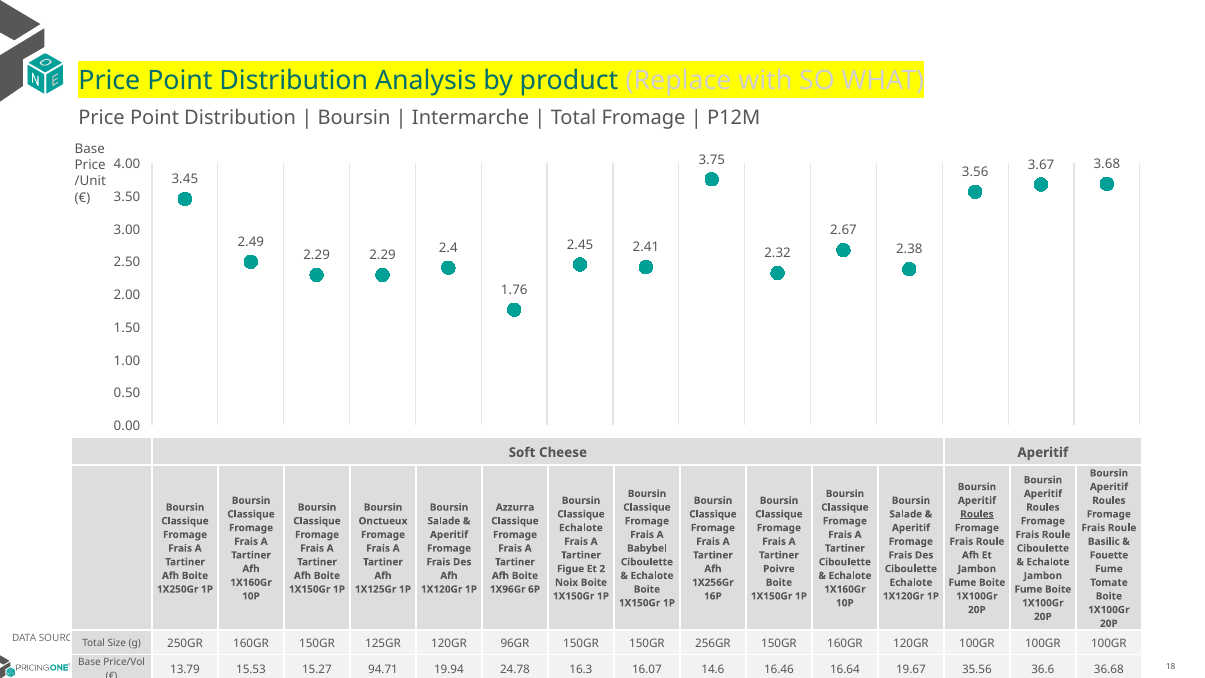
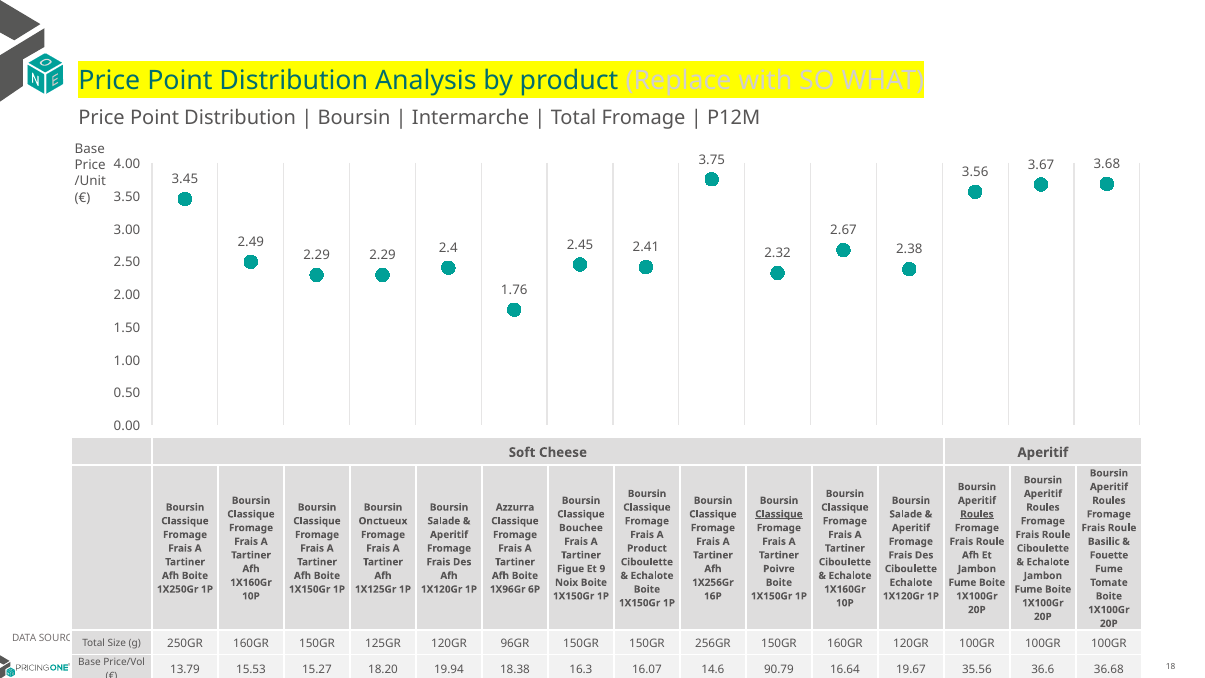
Classique underline: none -> present (779, 514)
Echalote: Echalote -> Bouchee (581, 528)
Babybel: Babybel -> Product (647, 548)
2: 2 -> 9 (602, 569)
94.71: 94.71 -> 18.20 (383, 669)
24.78: 24.78 -> 18.38 (515, 669)
16.46: 16.46 -> 90.79 (779, 669)
